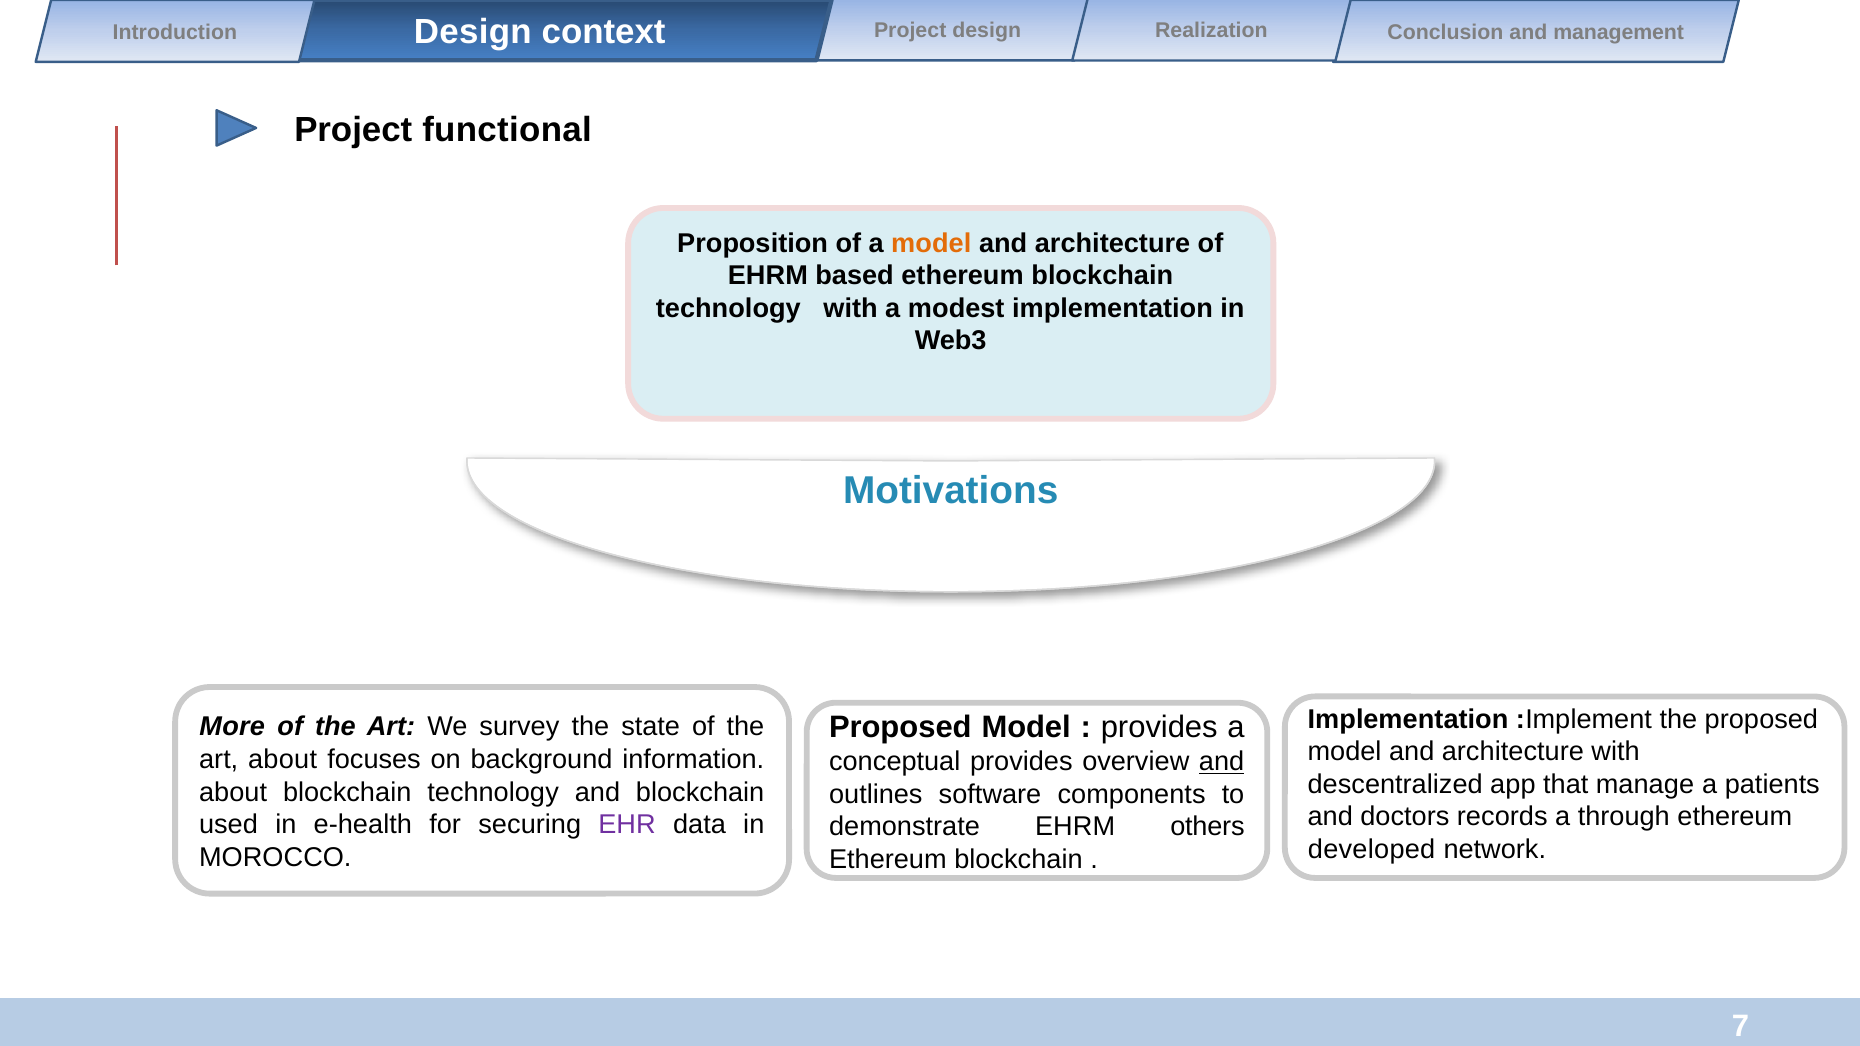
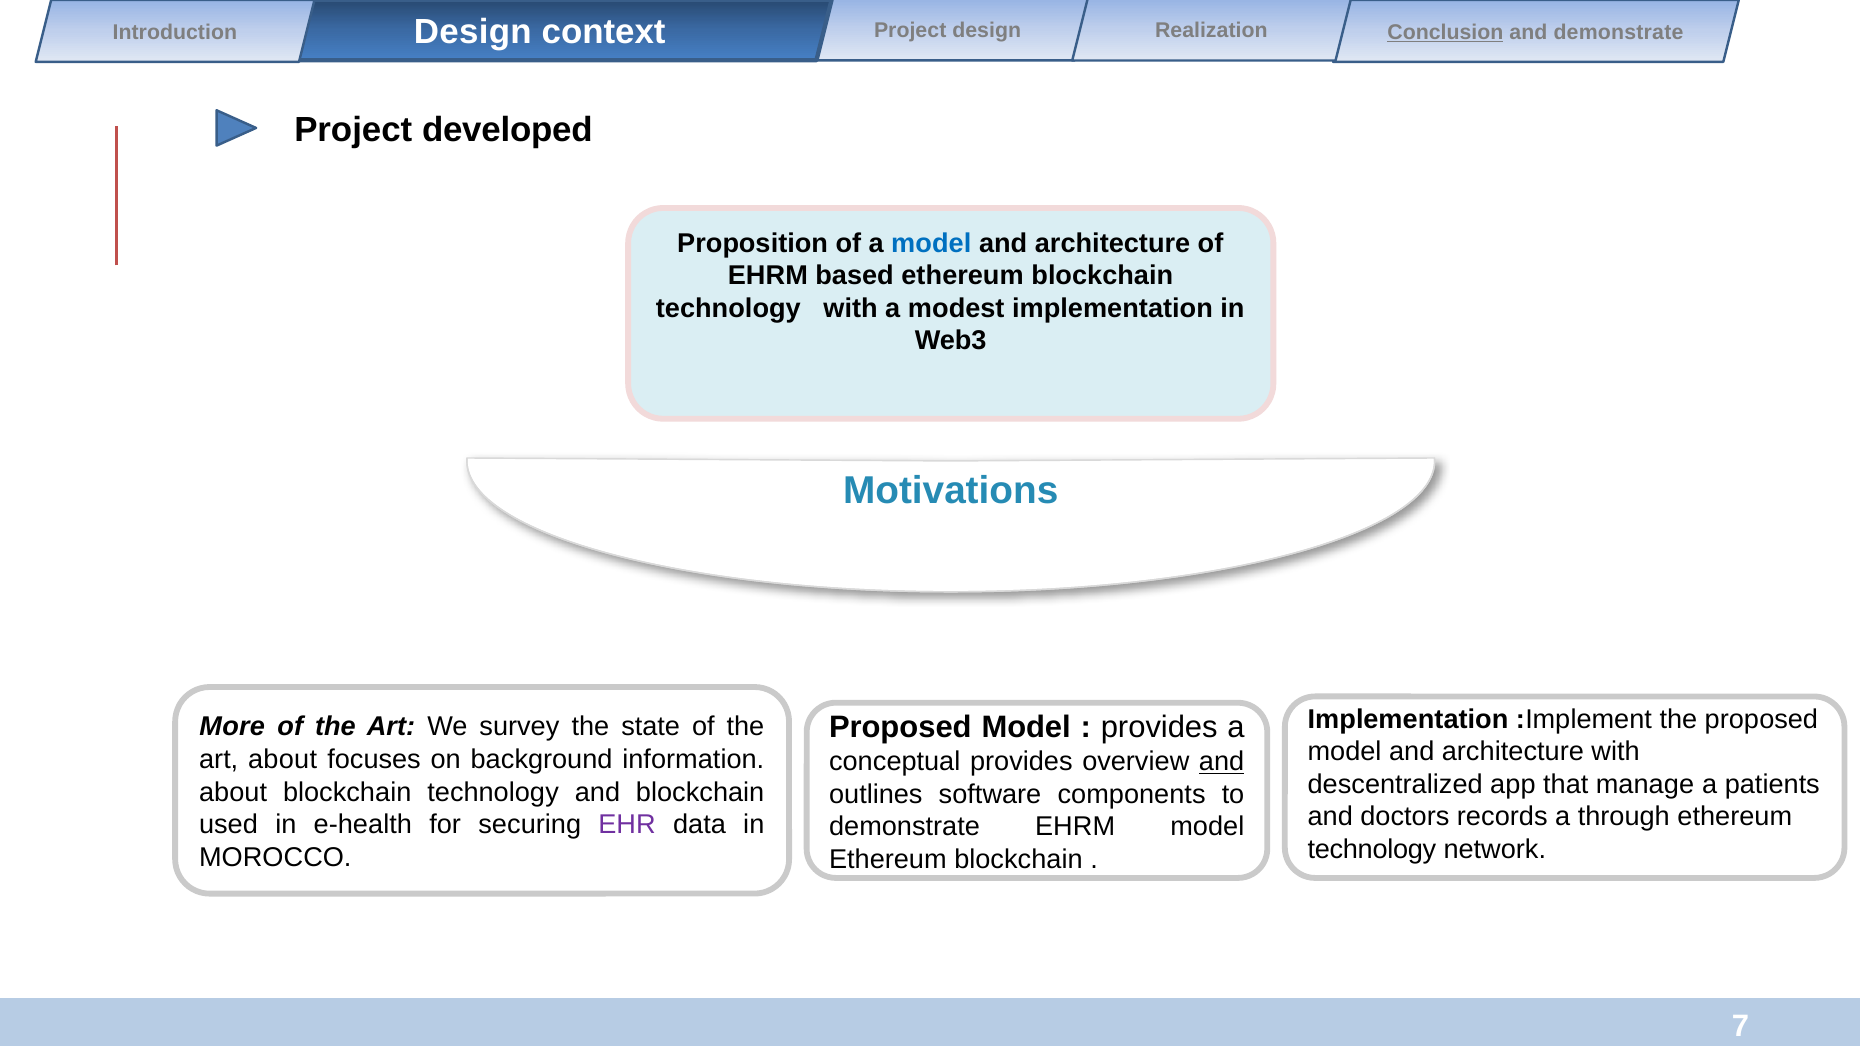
Conclusion underline: none -> present (1445, 32)
and management: management -> demonstrate (1618, 32)
functional: functional -> developed (507, 130)
model colour: orange -> blue (931, 243)
EHRM others: others -> model (1207, 827)
developed: developed -> technology (1372, 850)
